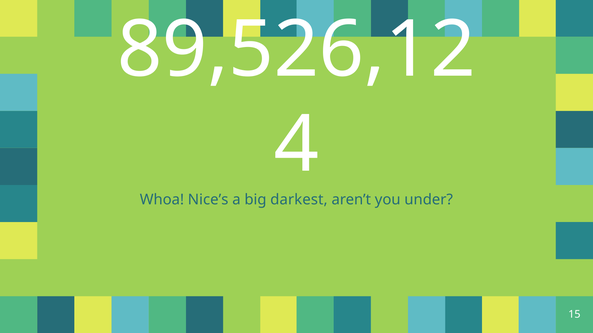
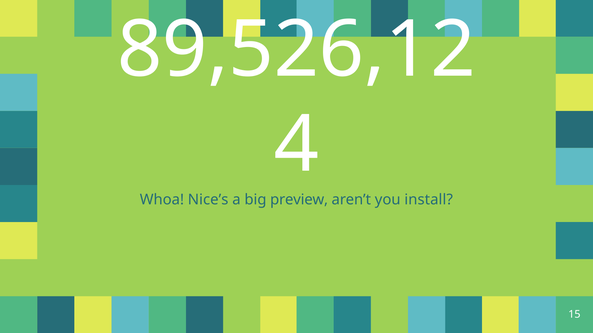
darkest: darkest -> preview (299, 200)
under: under -> install (429, 200)
